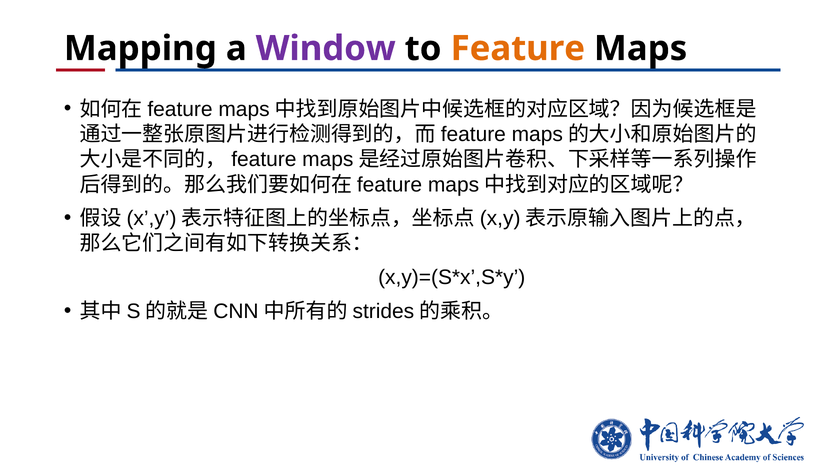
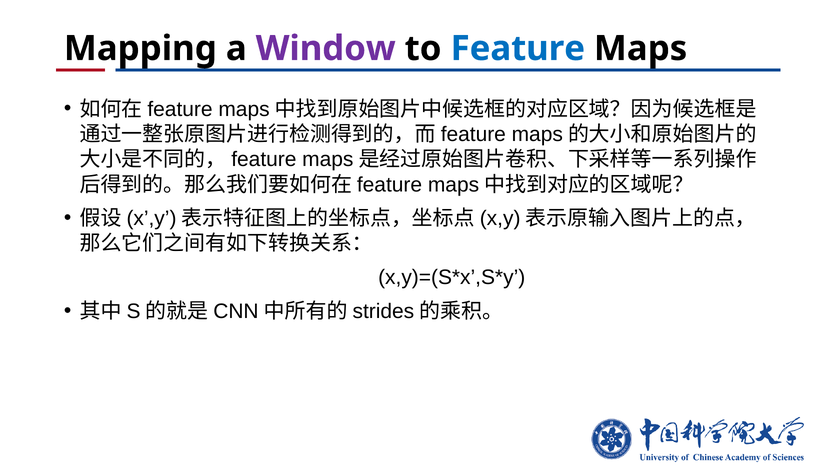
Feature colour: orange -> blue (518, 49)
